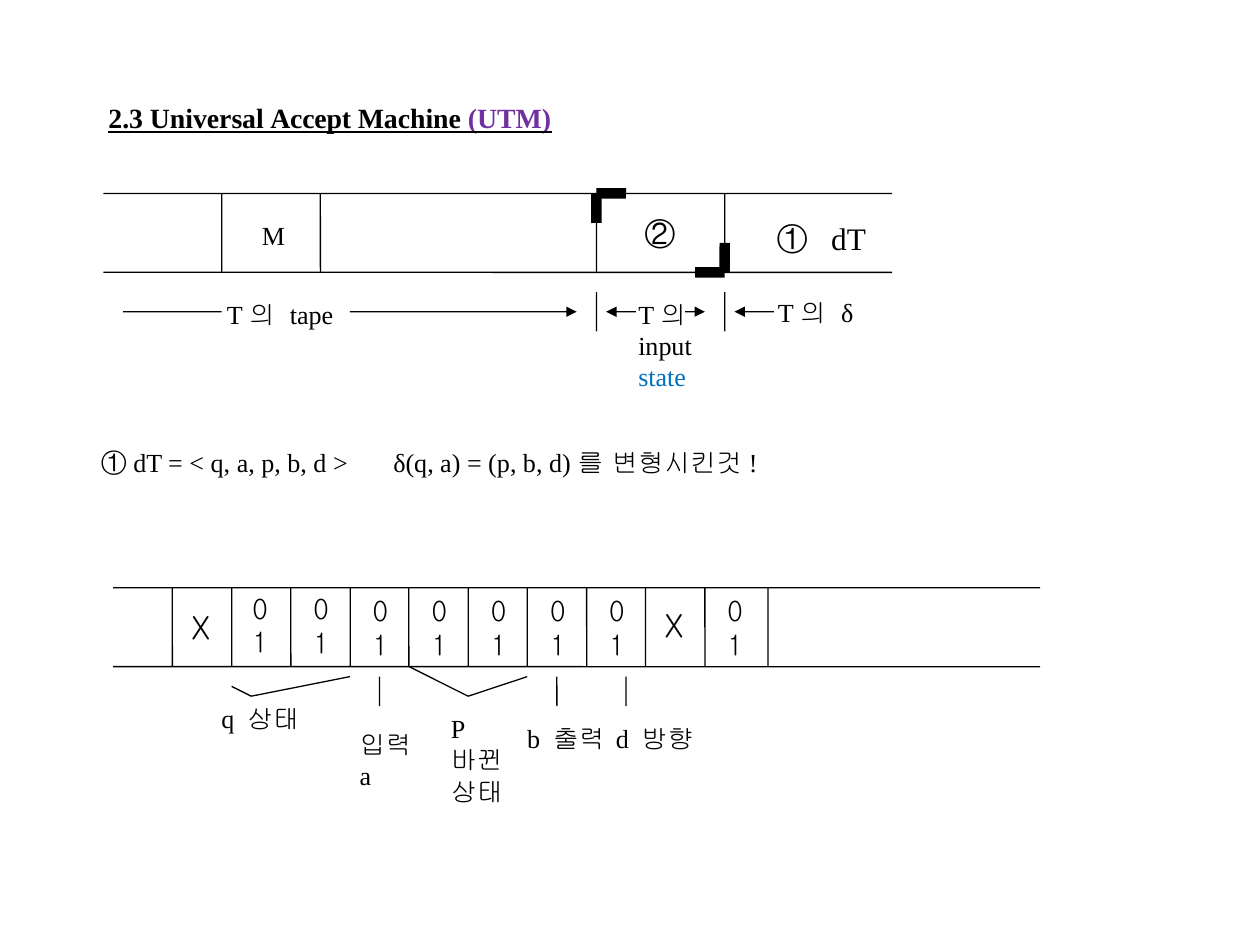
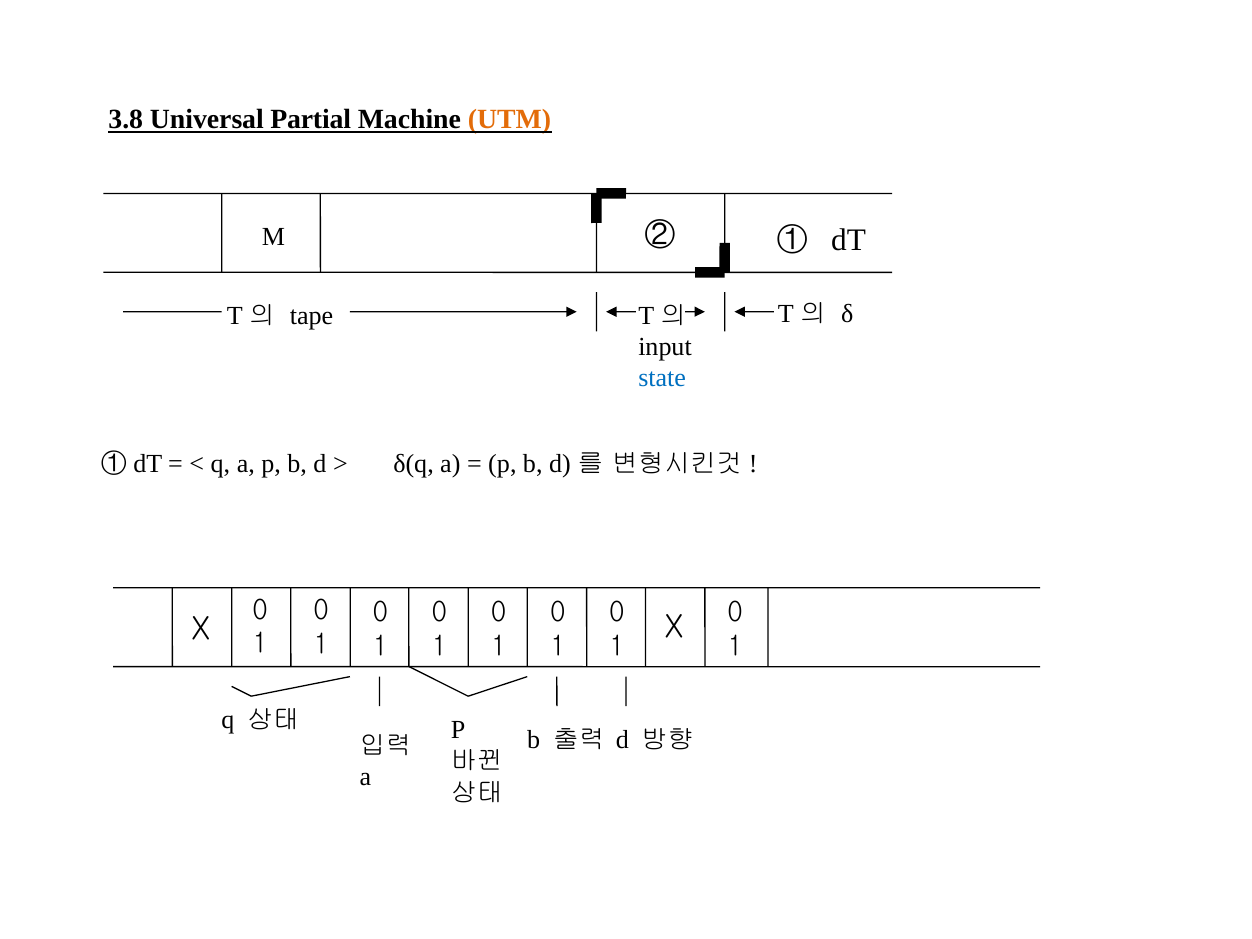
2.3: 2.3 -> 3.8 (126, 120)
Accept: Accept -> Partial (311, 120)
UTM colour: purple -> orange (509, 120)
